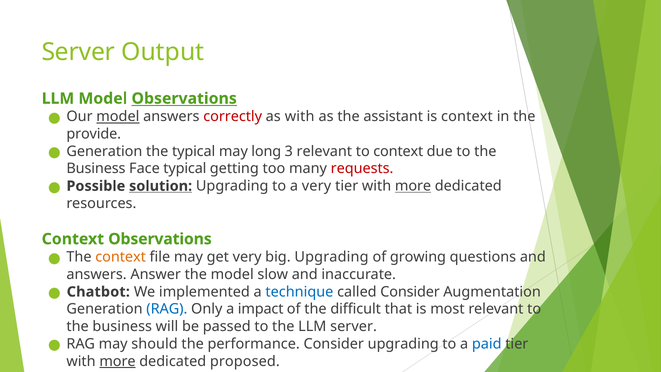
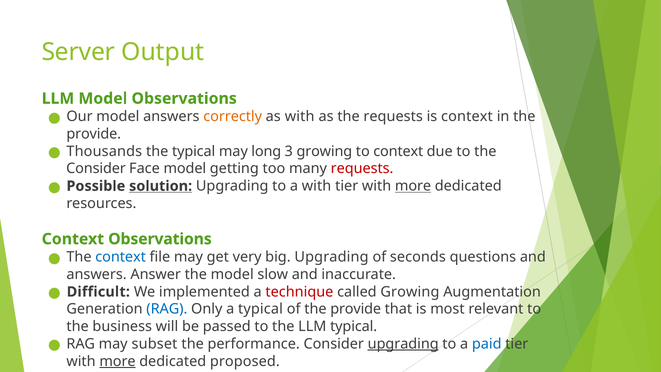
Observations underline: present -> none (184, 98)
model underline: present -> none (118, 117)
correctly colour: red -> orange (233, 117)
the assistant: assistant -> requests (393, 117)
Generation: Generation -> Thousands (104, 151)
3 relevant: relevant -> growing (324, 151)
Business: Business -> Consider (96, 169)
Face typical: typical -> model (185, 169)
a very: very -> with (317, 186)
context colour: orange -> blue (121, 257)
growing: growing -> seconds (418, 257)
Chatbot: Chatbot -> Difficult (98, 292)
technique colour: blue -> red (299, 292)
called Consider: Consider -> Growing (410, 292)
a impact: impact -> typical (260, 309)
of the difficult: difficult -> provide (356, 309)
LLM server: server -> typical (354, 326)
should: should -> subset (155, 344)
upgrading underline: none -> present (403, 344)
